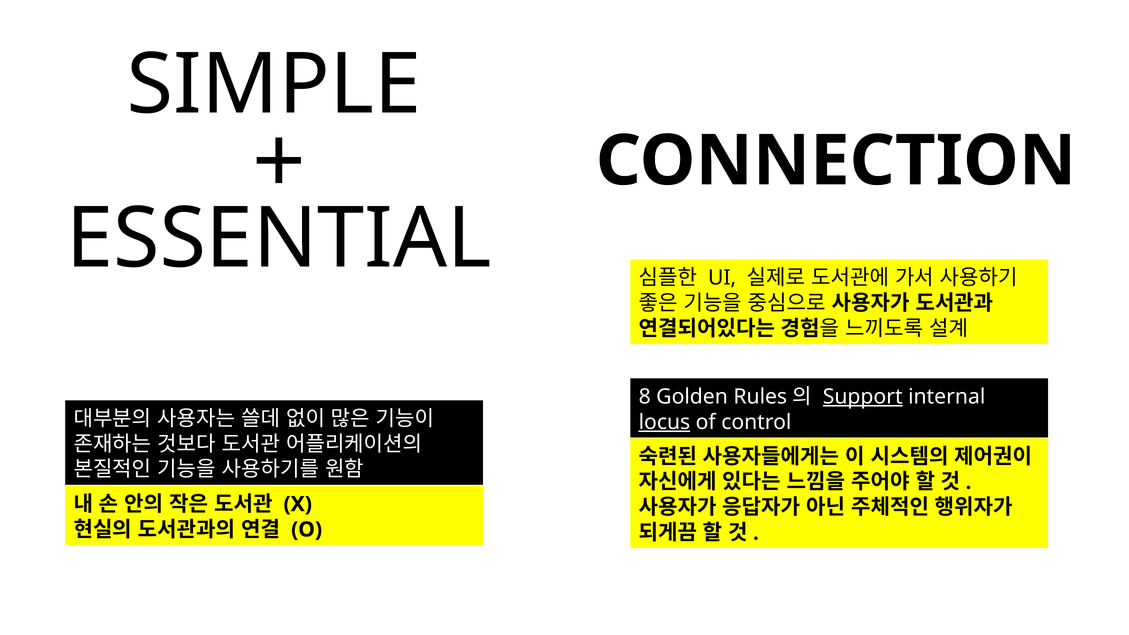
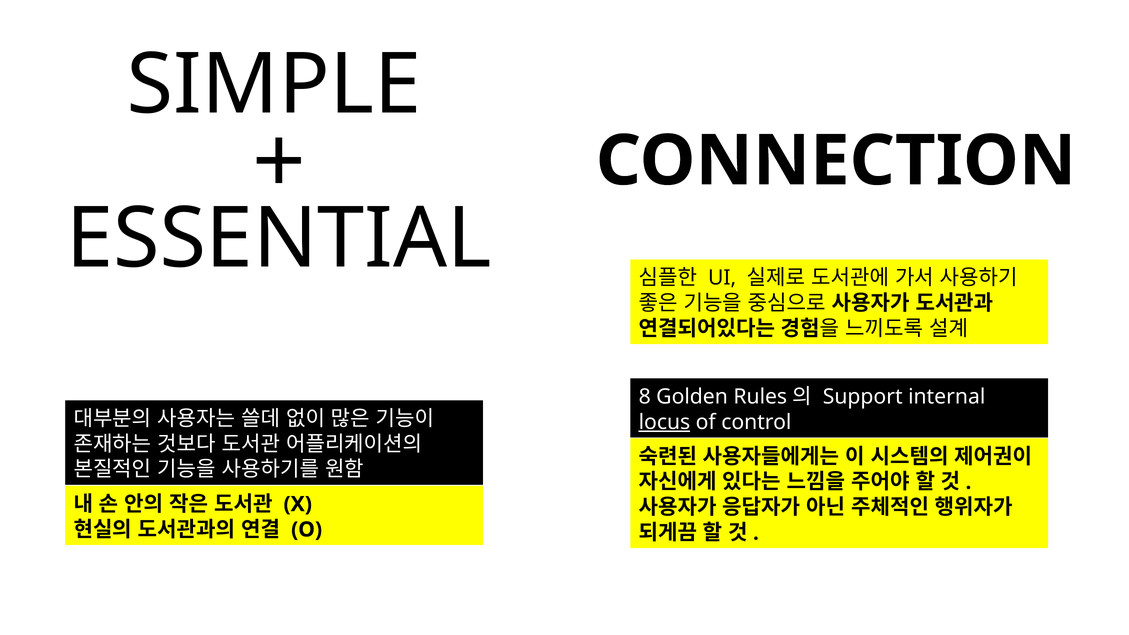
Support underline: present -> none (863, 397)
